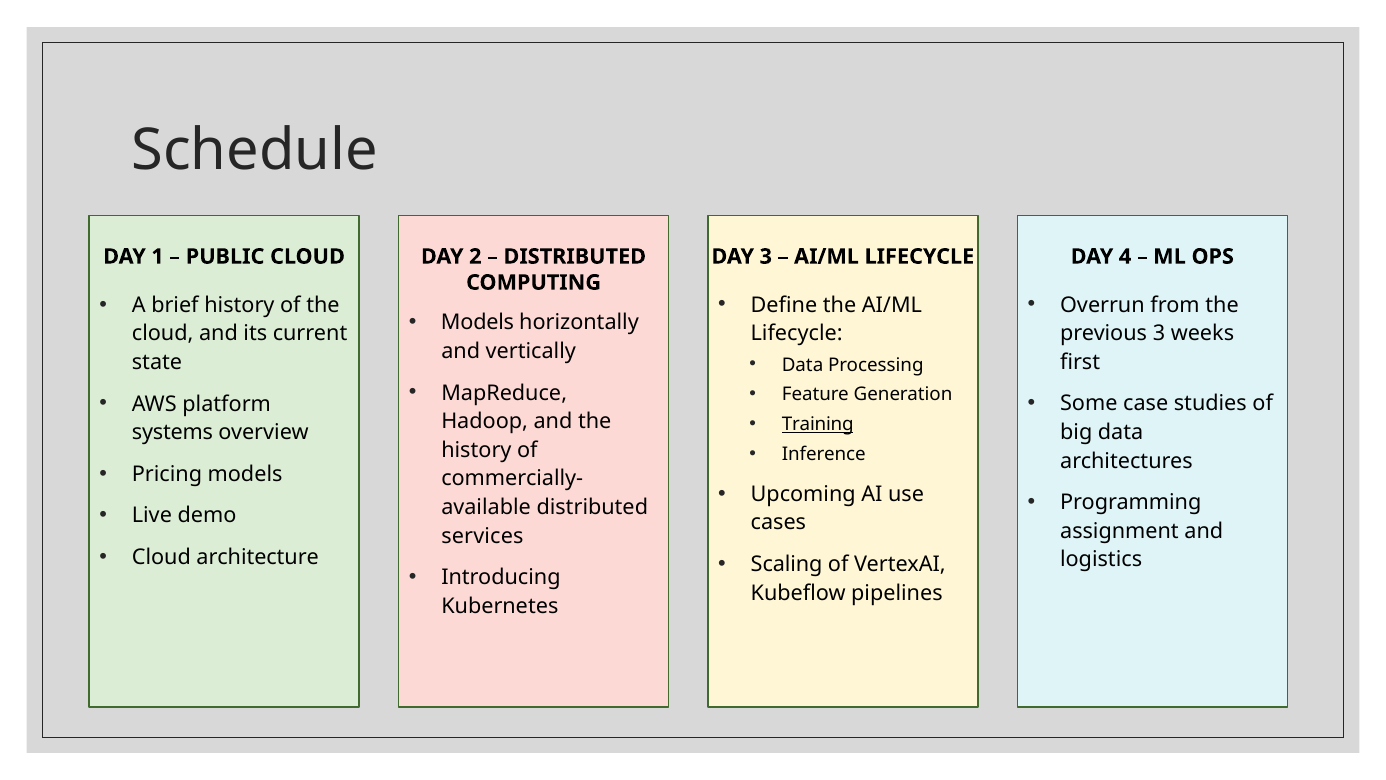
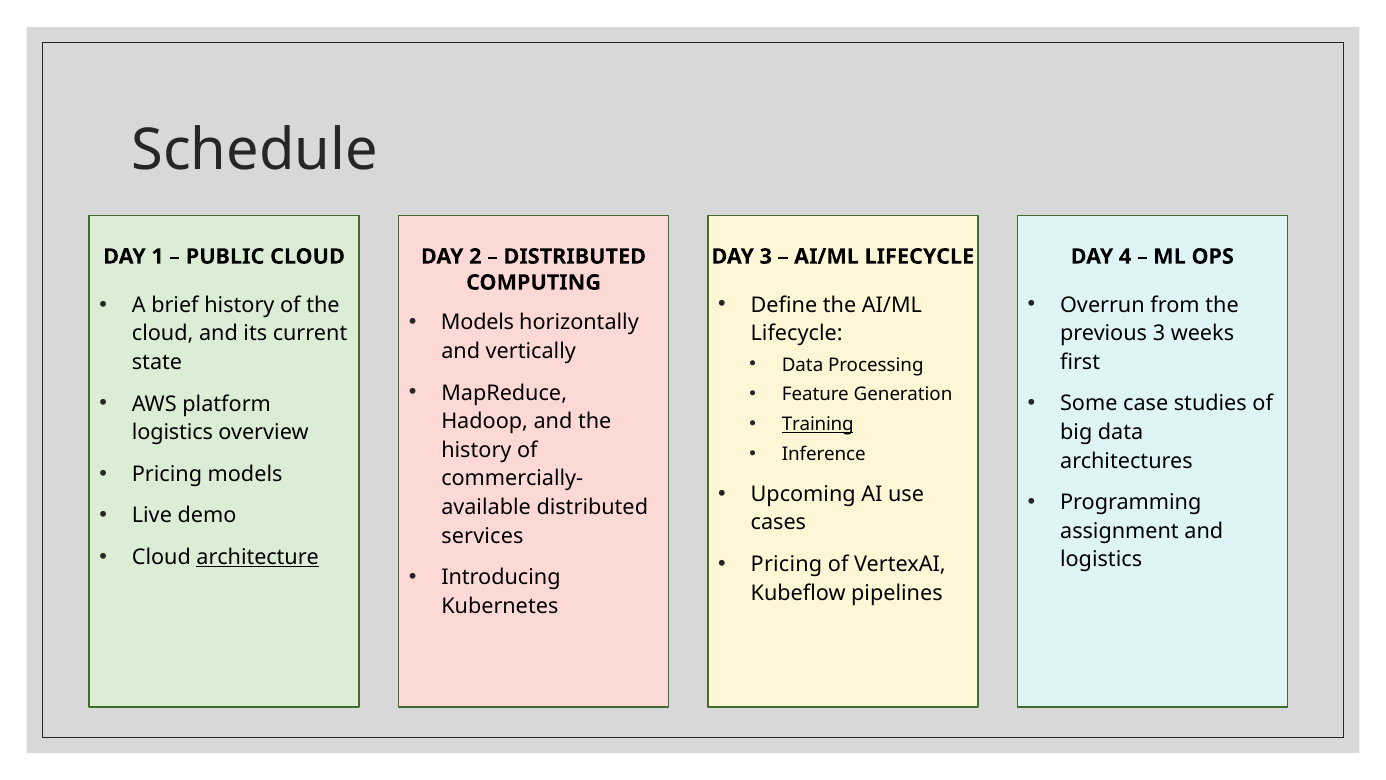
systems: systems -> logistics (172, 432)
architecture underline: none -> present (258, 557)
Scaling: Scaling -> Pricing (786, 564)
